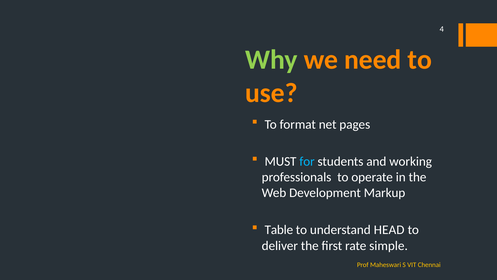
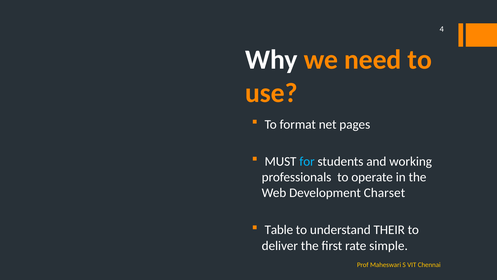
Why colour: light green -> white (271, 60)
Markup: Markup -> Charset (384, 193)
HEAD: HEAD -> THEIR (389, 230)
